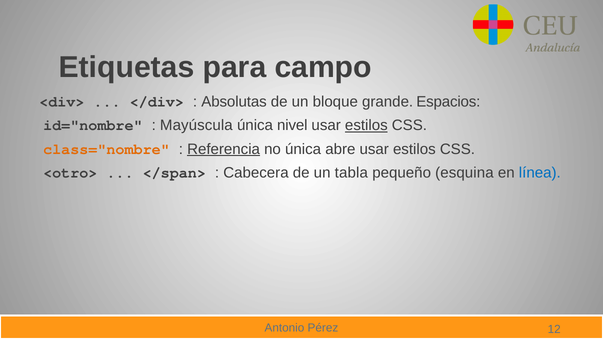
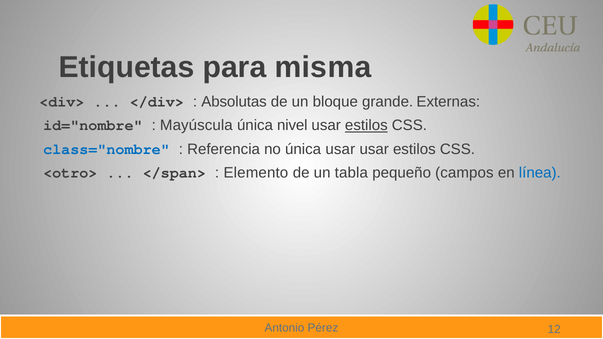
campo: campo -> misma (323, 68)
Espacios: Espacios -> Externas (448, 102)
class="nombre colour: orange -> blue (106, 149)
Referencia underline: present -> none (224, 149)
única abre: abre -> usar (340, 149)
Cabecera: Cabecera -> Elemento (256, 173)
esquina: esquina -> campos (464, 173)
